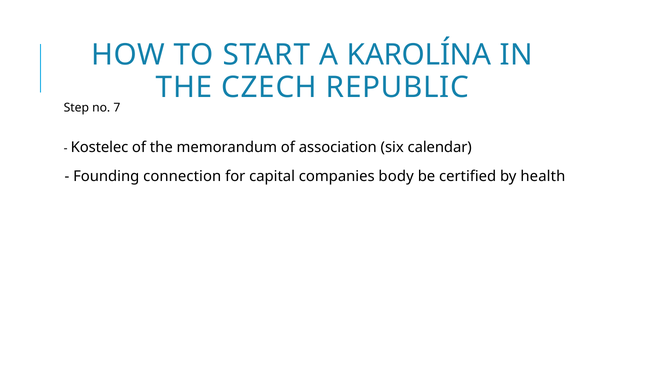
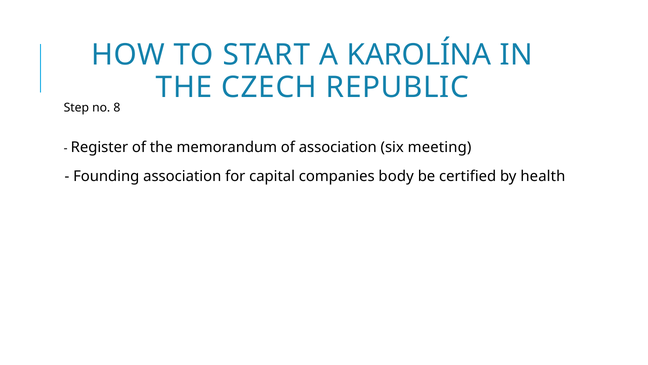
7: 7 -> 8 (117, 108)
Kostelec: Kostelec -> Register (99, 147)
calendar: calendar -> meeting (440, 147)
Founding connection: connection -> association (182, 176)
